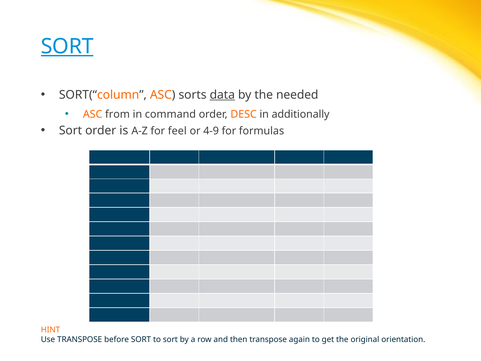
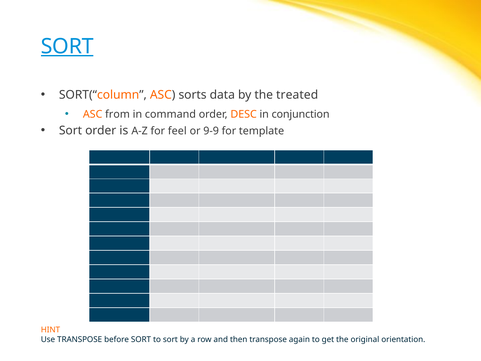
data underline: present -> none (222, 95)
needed: needed -> treated (297, 95)
additionally: additionally -> conjunction (301, 114)
4-9: 4-9 -> 9-9 (211, 131)
formulas: formulas -> template (262, 131)
